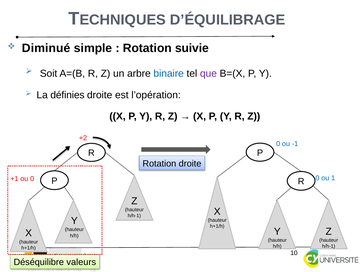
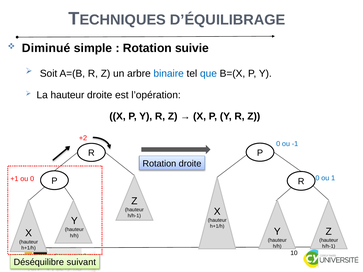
que colour: purple -> blue (208, 74)
La définies: définies -> hauteur (67, 95)
valeurs: valeurs -> suivant (81, 262)
